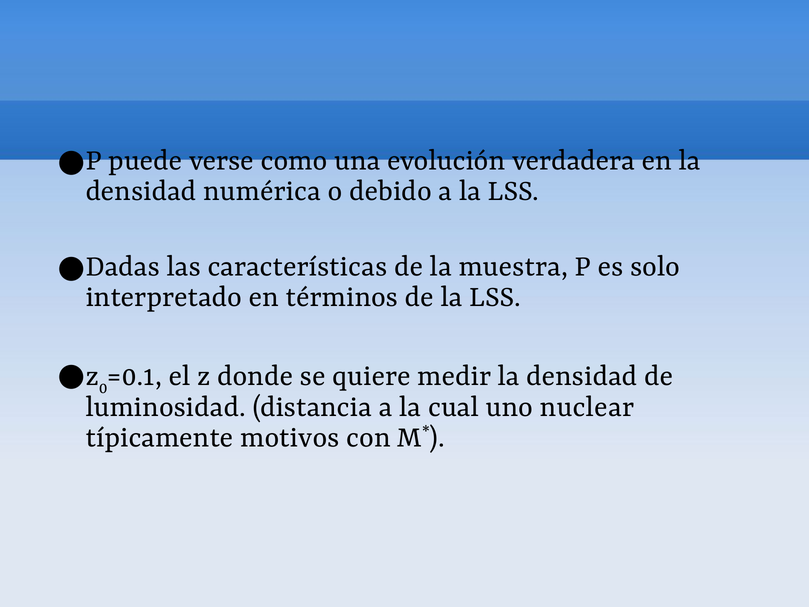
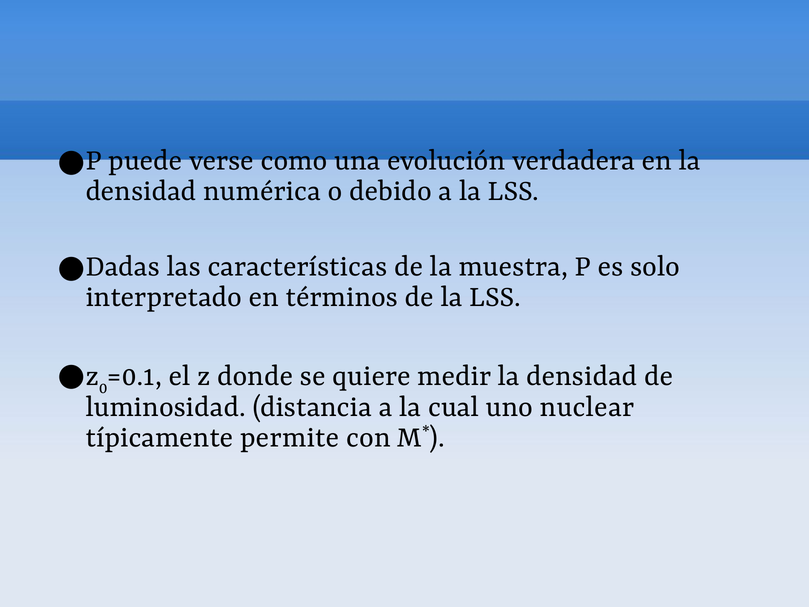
motivos: motivos -> permite (290, 436)
